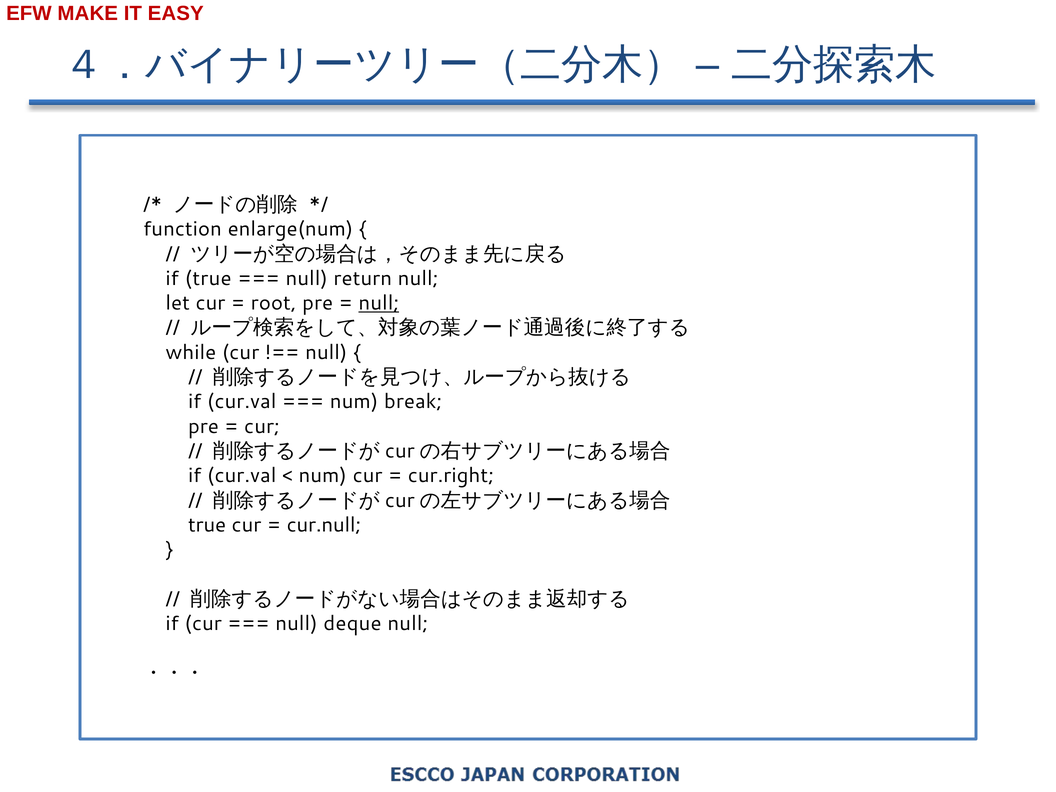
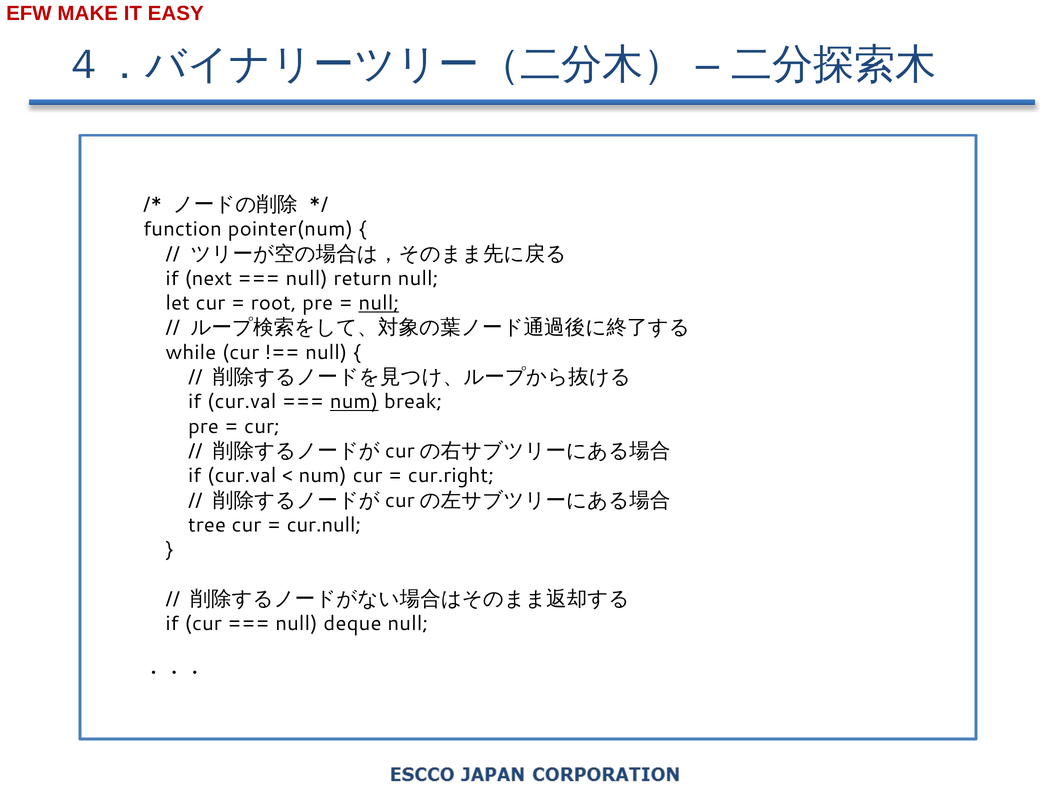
enlarge(num: enlarge(num -> pointer(num (290, 229)
if true: true -> next (208, 278)
num underline: none -> present (354, 402)
true: true -> tree (207, 525)
